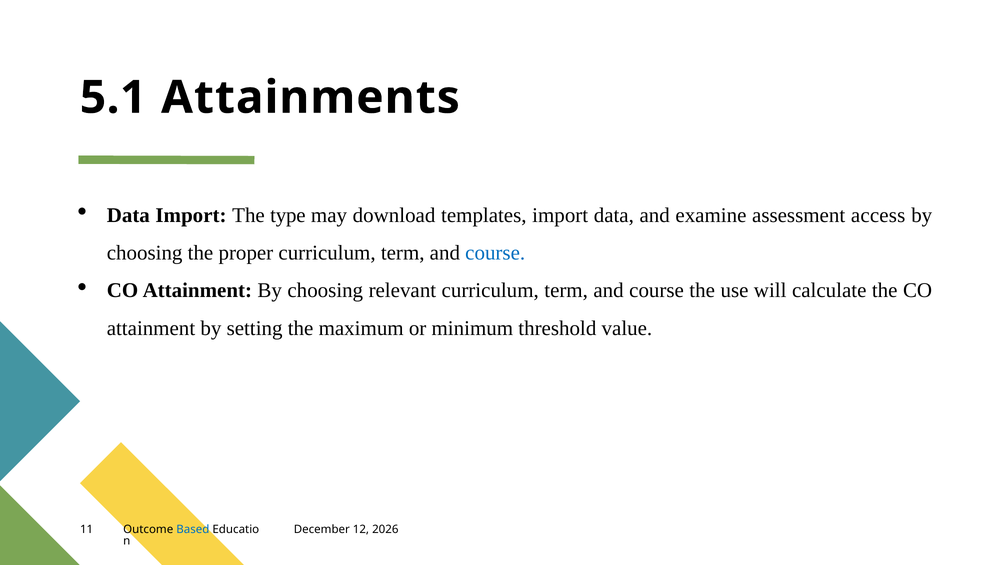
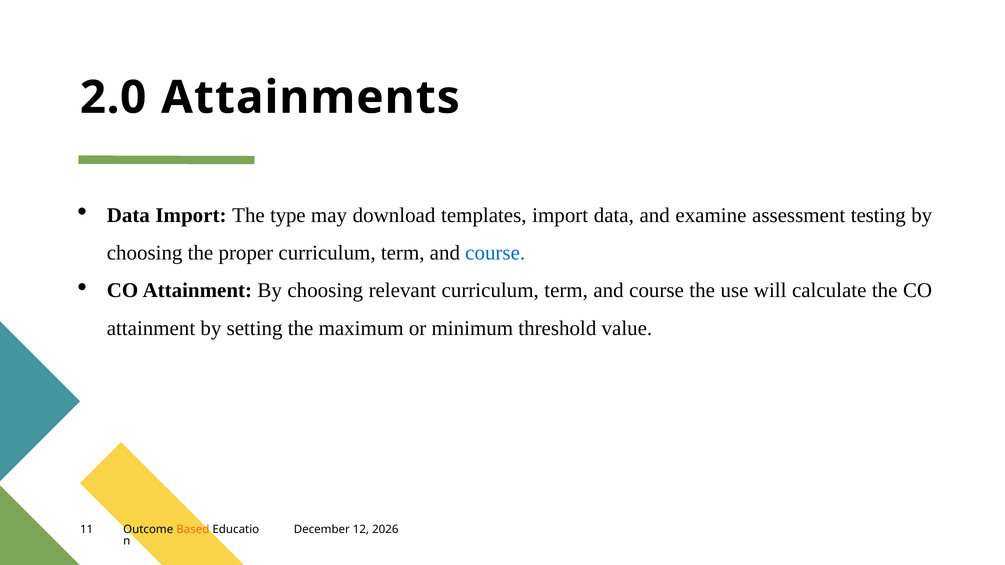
5.1: 5.1 -> 2.0 (113, 98)
access: access -> testing (878, 215)
Based colour: blue -> orange (193, 530)
